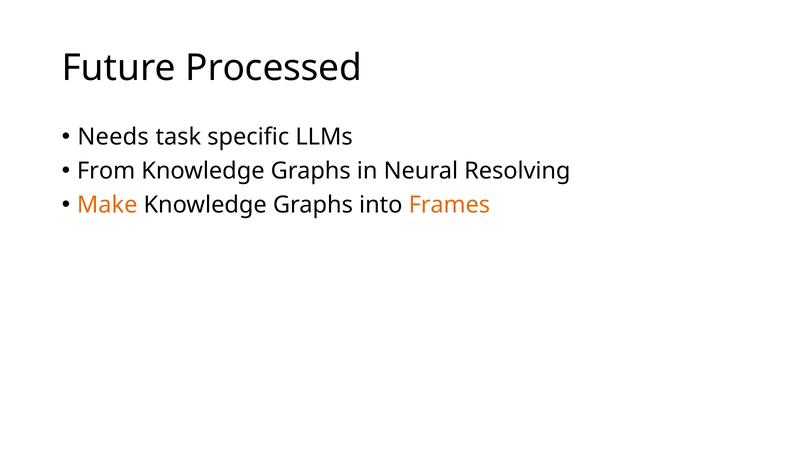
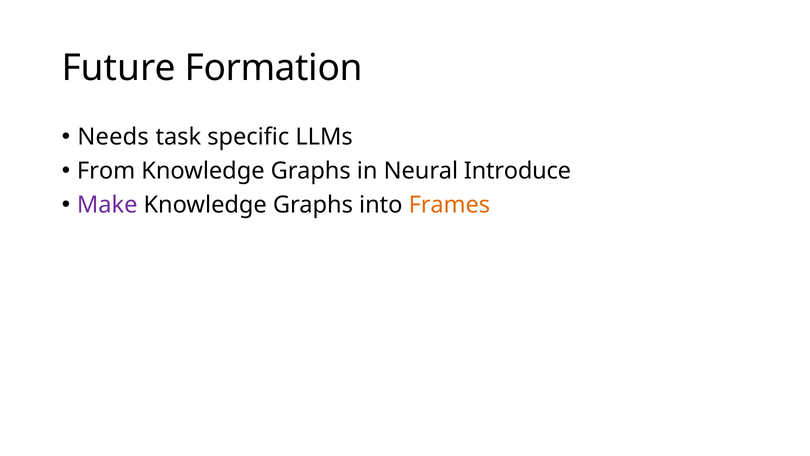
Processed: Processed -> Formation (274, 68)
Resolving: Resolving -> Introduce (517, 171)
Make colour: orange -> purple (107, 205)
